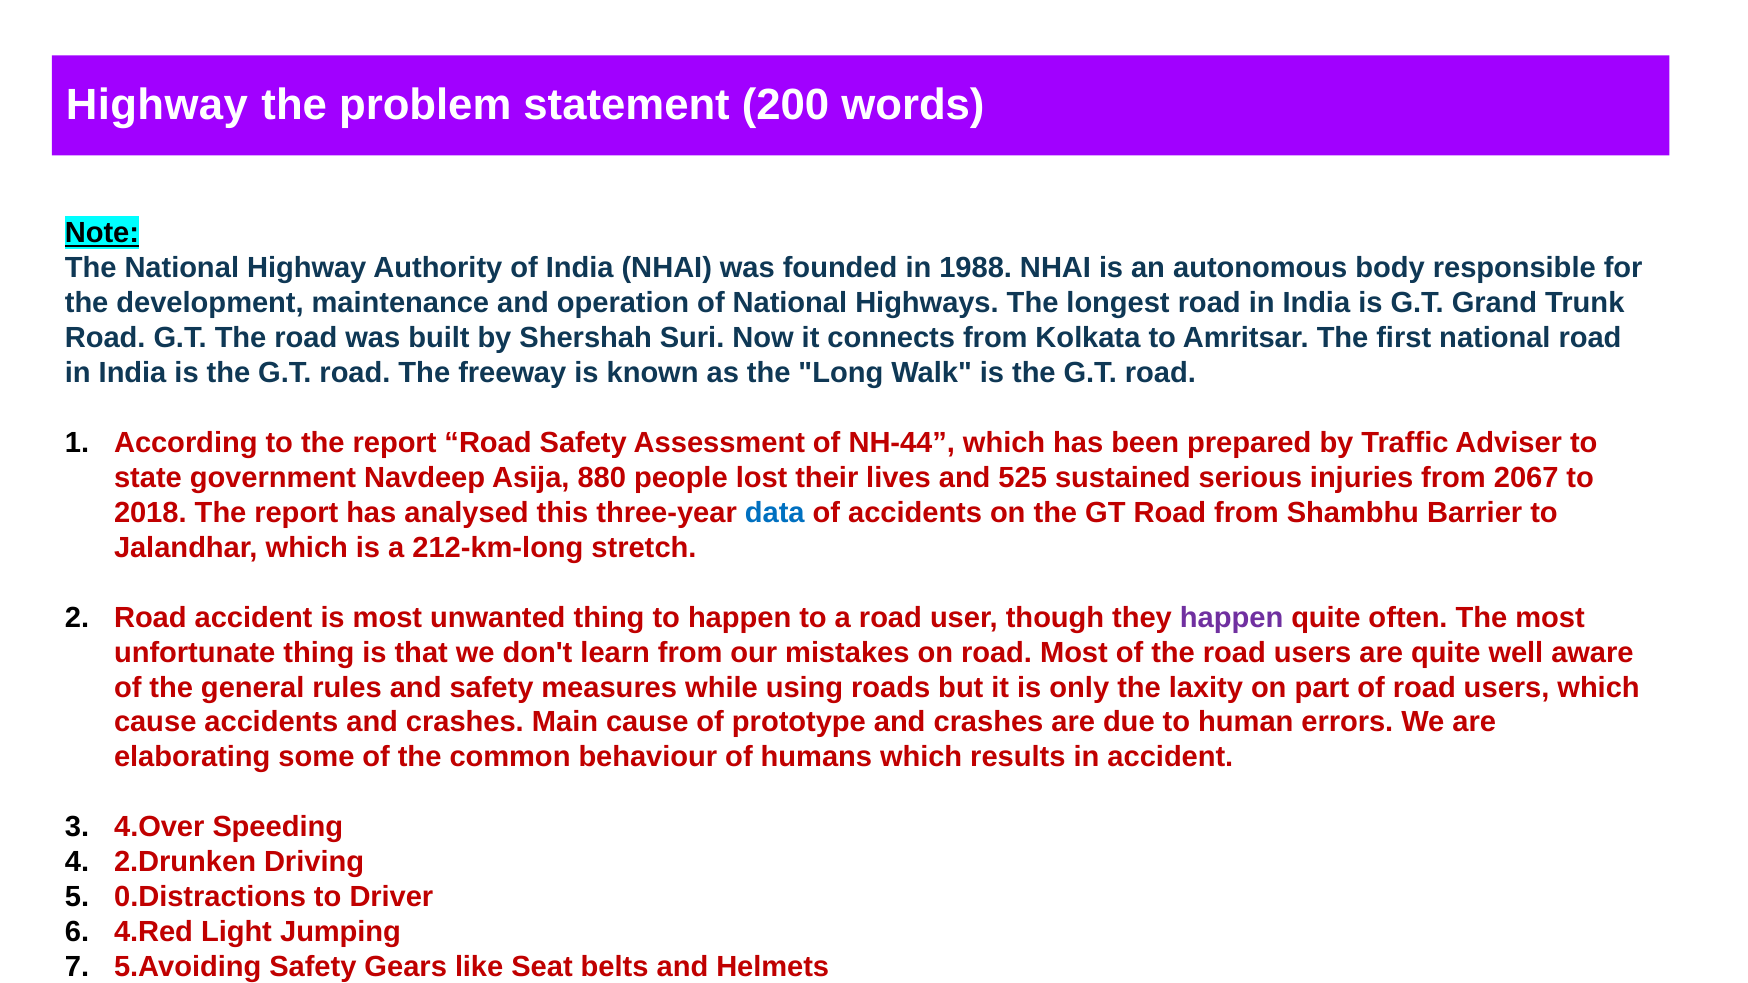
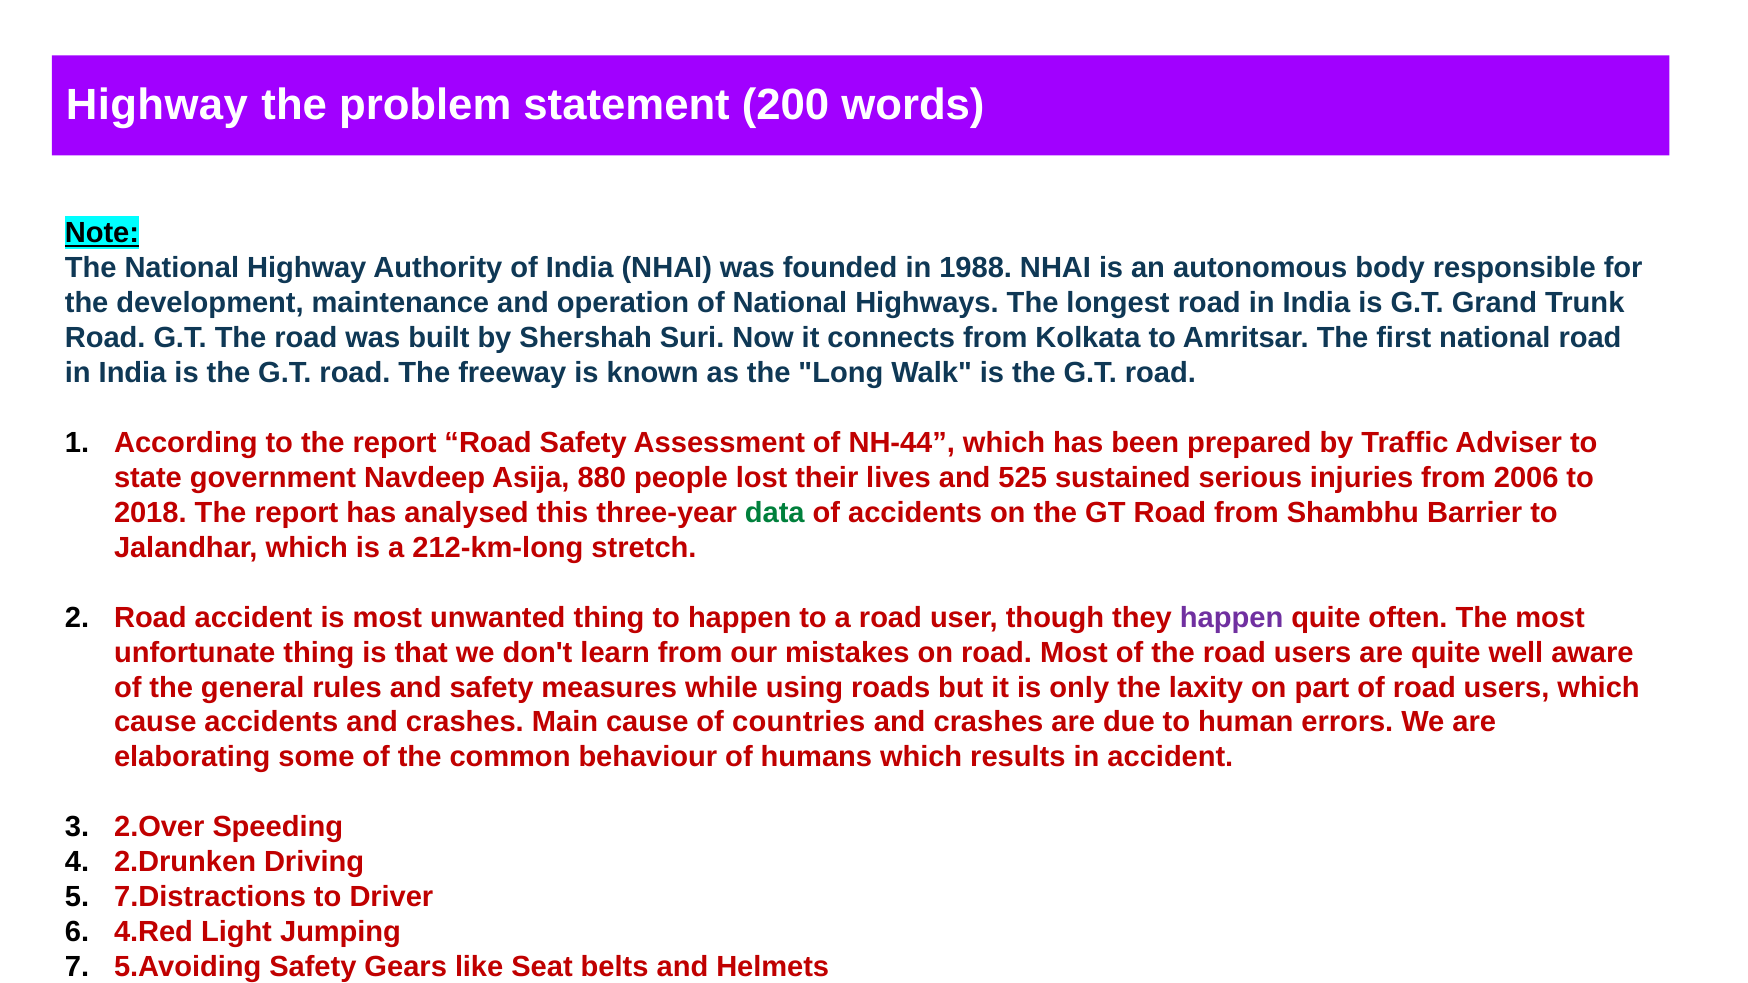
2067: 2067 -> 2006 (1526, 478)
data colour: blue -> green (775, 513)
prototype: prototype -> countries (799, 723)
4.Over: 4.Over -> 2.Over (159, 827)
0.Distractions: 0.Distractions -> 7.Distractions (210, 897)
